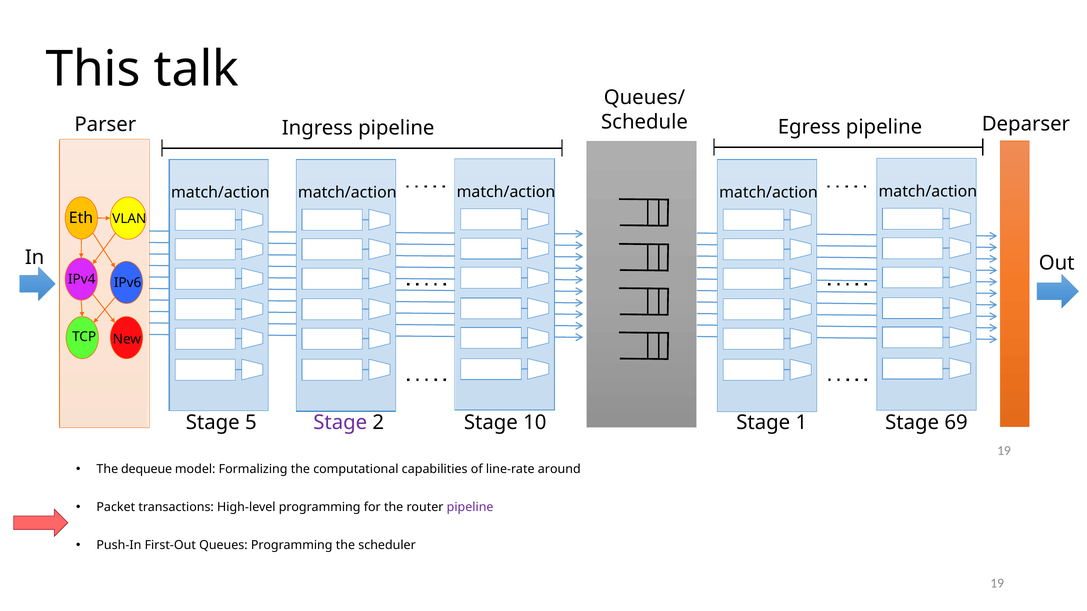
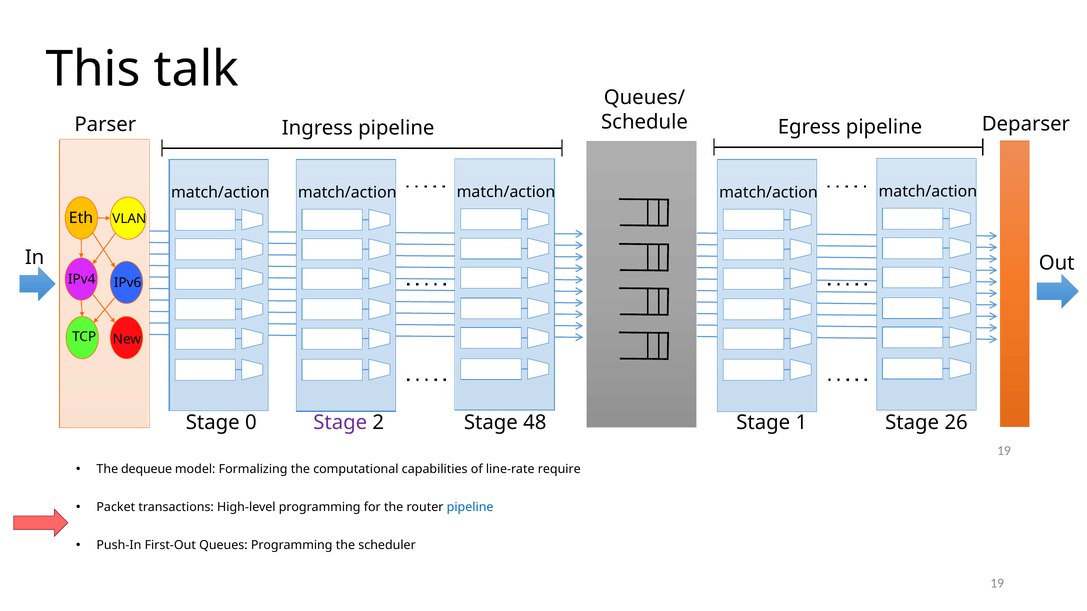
5: 5 -> 0 (251, 423)
10: 10 -> 48 (535, 423)
69: 69 -> 26 (956, 423)
around: around -> require (559, 469)
pipeline colour: purple -> blue (470, 508)
